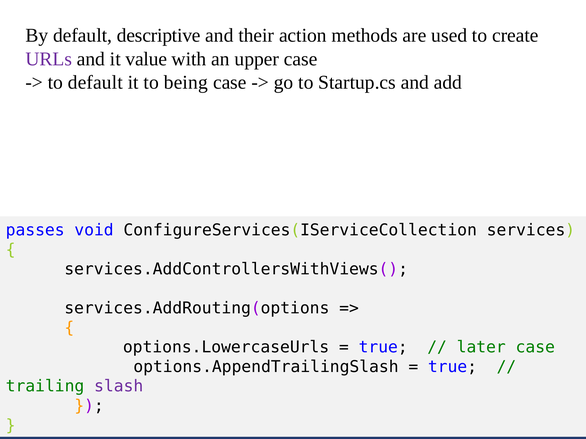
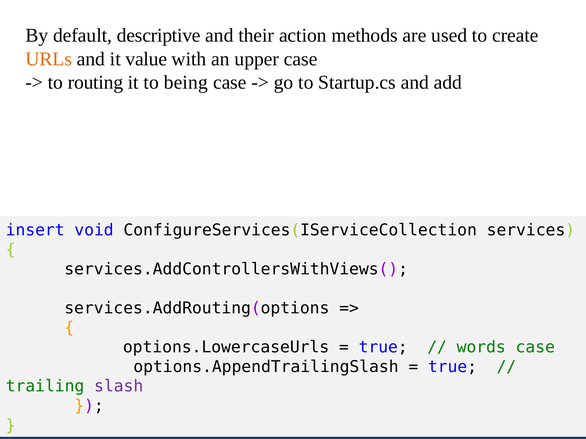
URLs colour: purple -> orange (49, 59)
to default: default -> routing (95, 82)
passes: passes -> insert (35, 230)
later: later -> words (481, 348)
